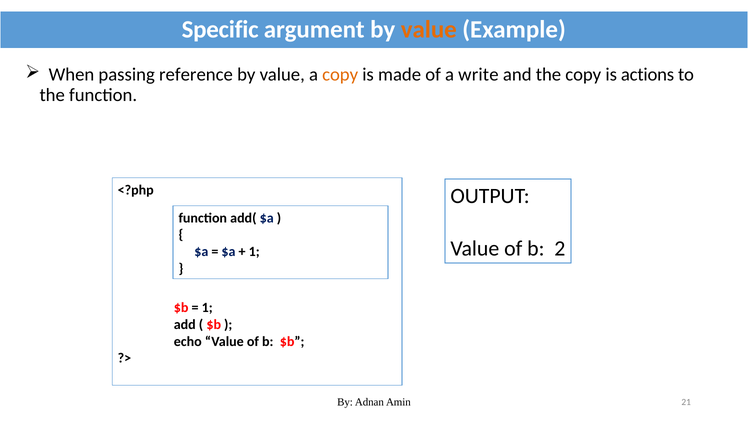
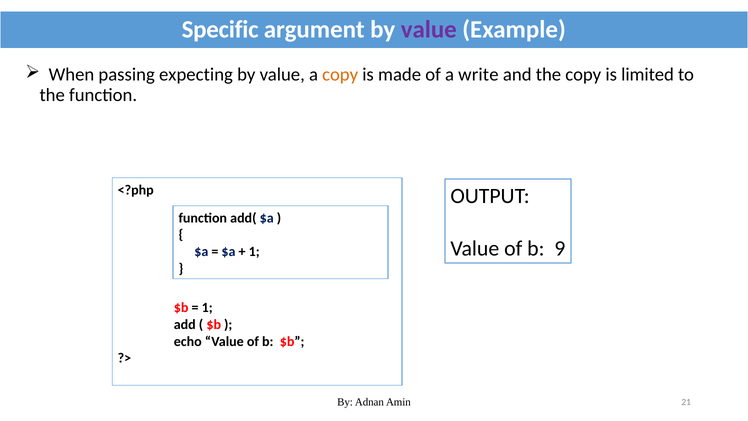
value colour: orange -> purple (429, 30)
reference: reference -> expecting (196, 75)
actions: actions -> limited (648, 75)
2: 2 -> 9 (560, 249)
